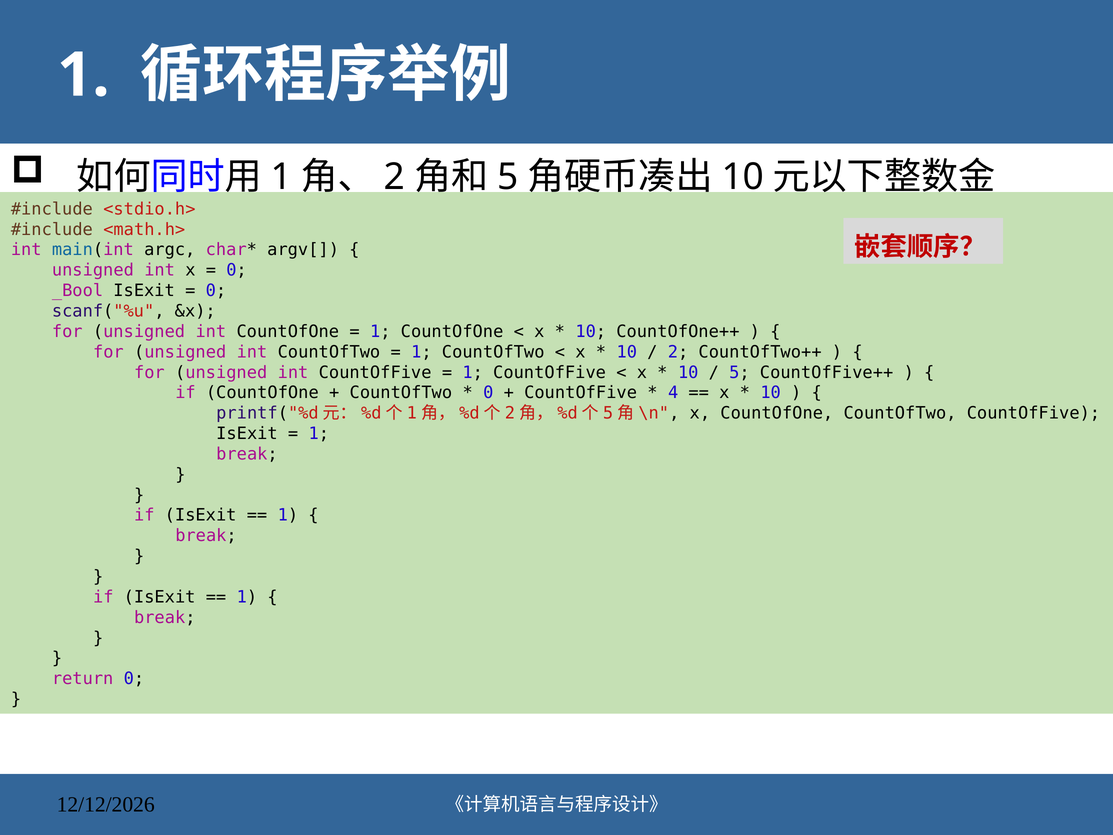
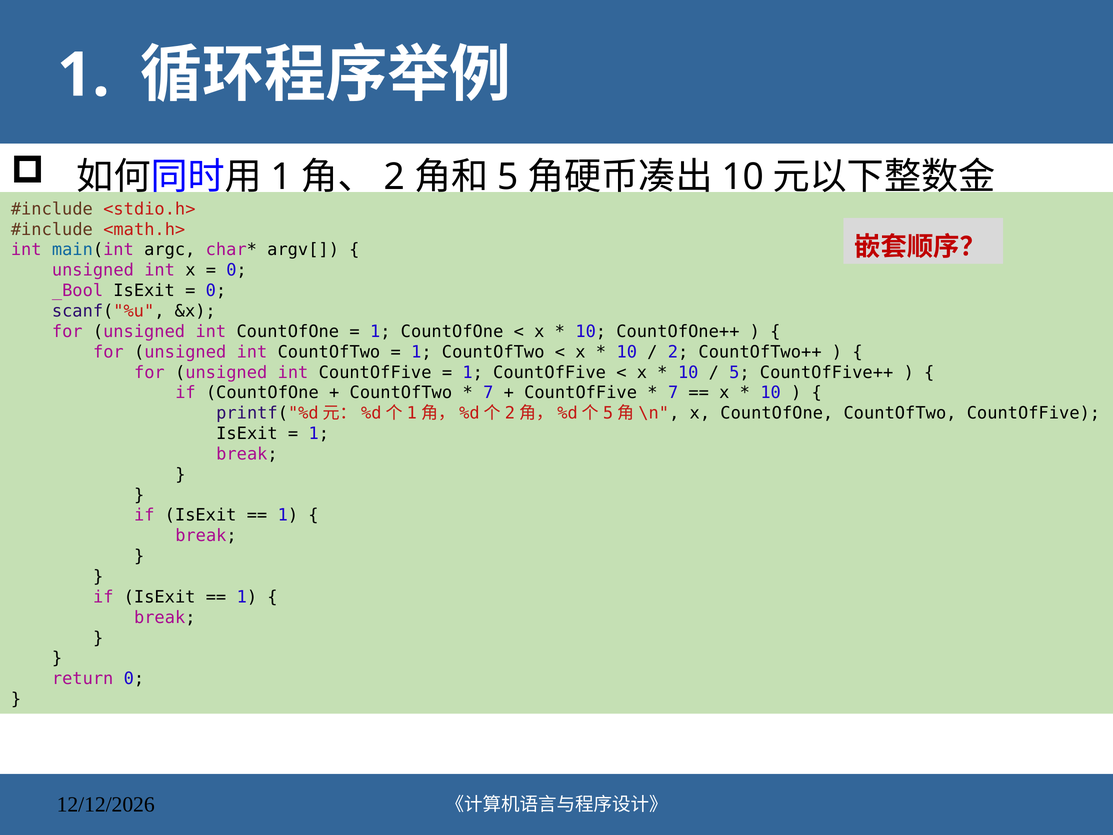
0: 0 -> 7 (488, 393)
4: 4 -> 7 (673, 393)
